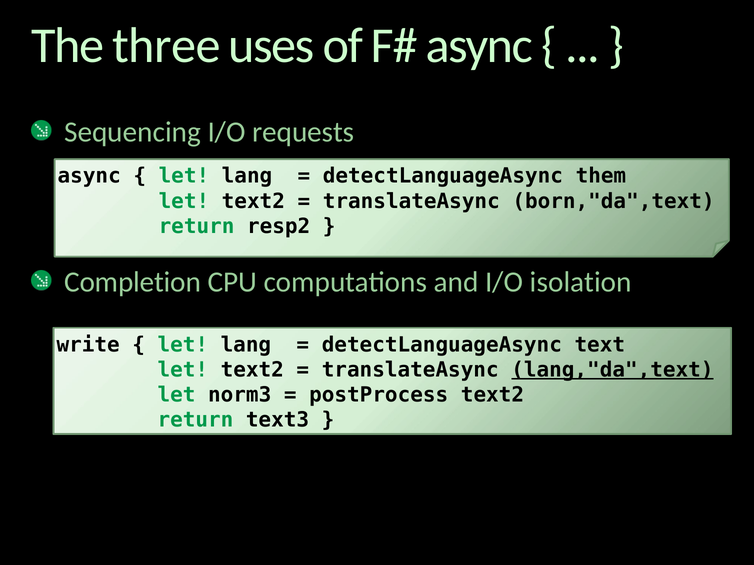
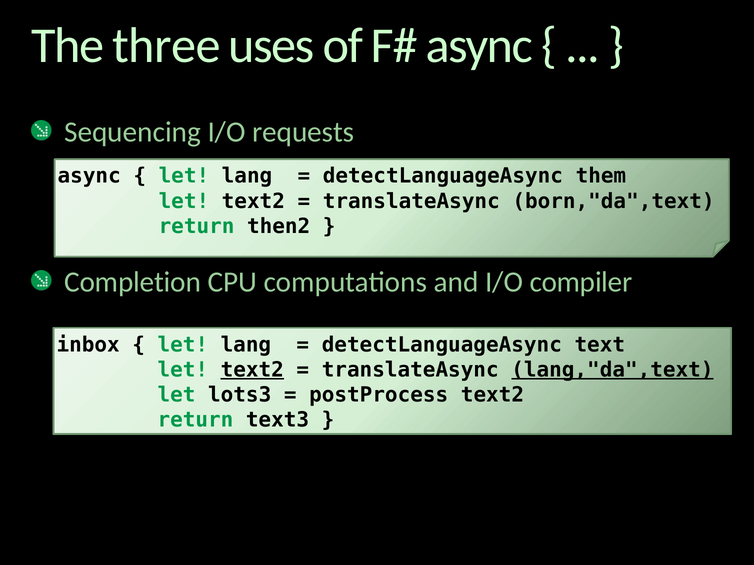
resp2: resp2 -> then2 (279, 227)
isolation: isolation -> compiler (581, 282)
write: write -> inbox (88, 345)
text2 underline: none -> present (252, 370)
norm3: norm3 -> lots3 (240, 395)
